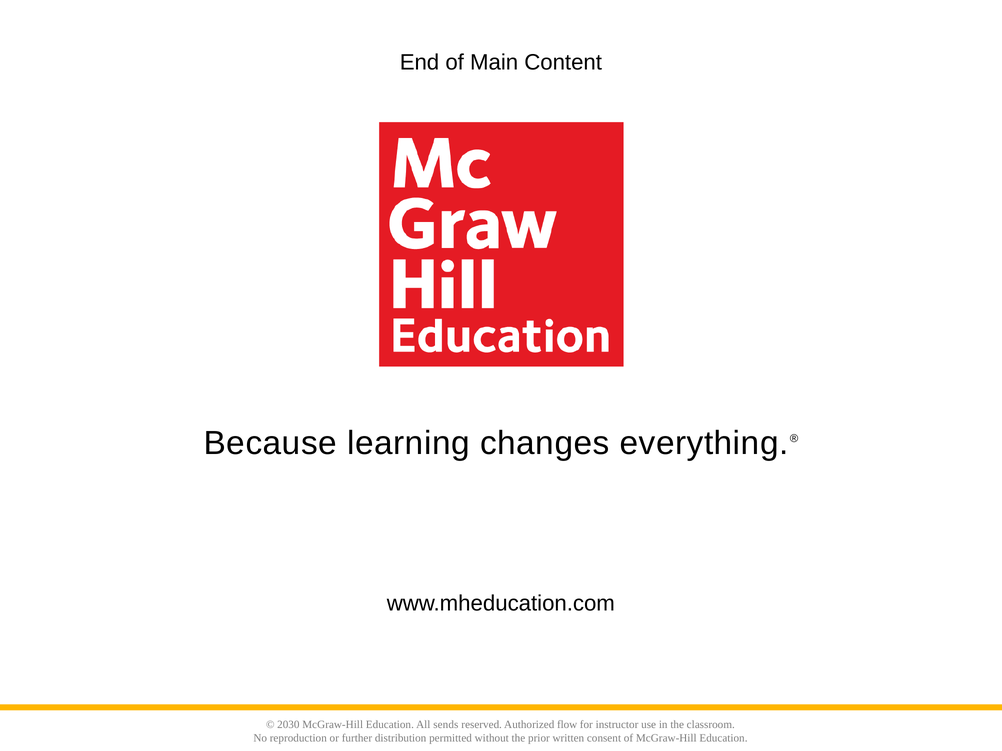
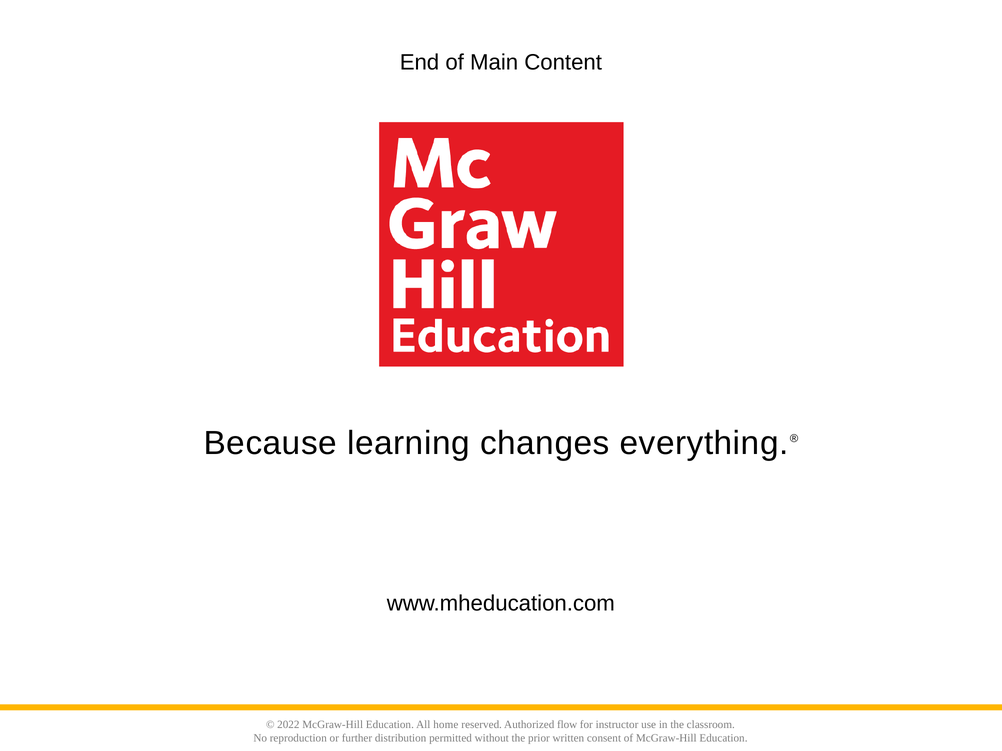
2030: 2030 -> 2022 (288, 725)
sends: sends -> home (446, 725)
